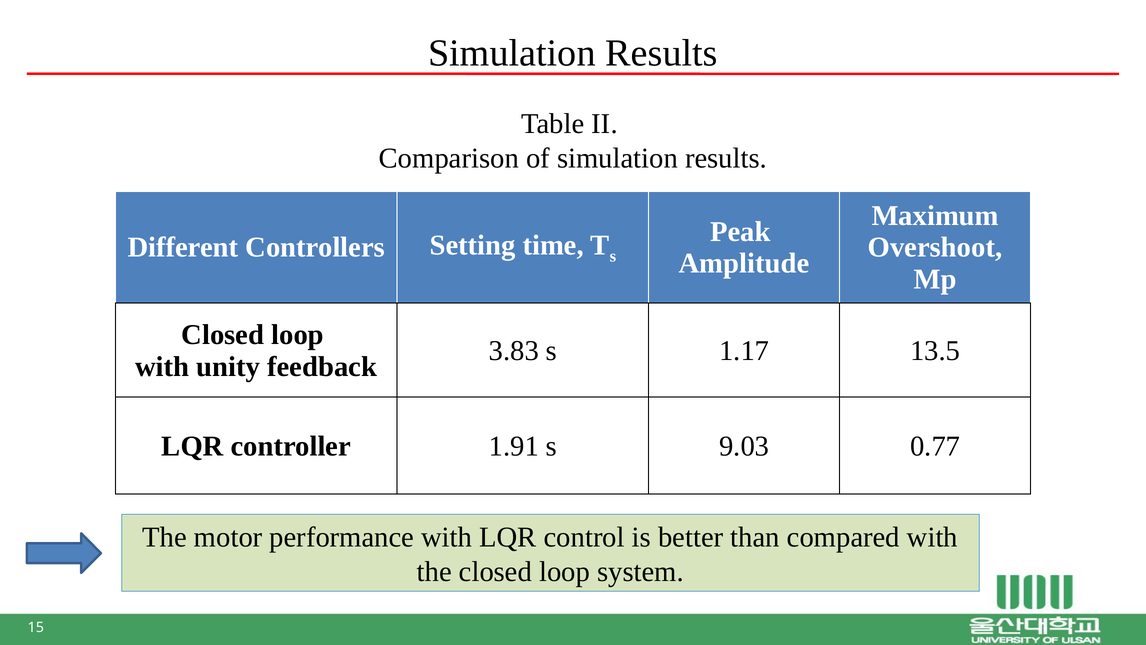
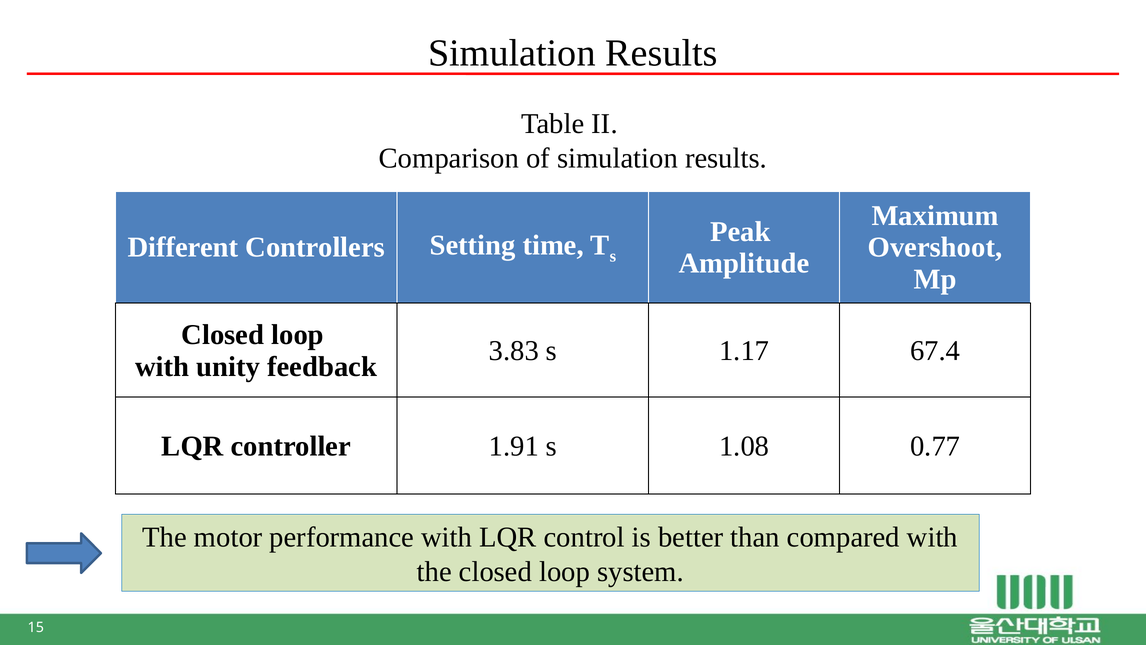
13.5: 13.5 -> 67.4 (935, 351)
9.03: 9.03 -> 1.08 (744, 446)
